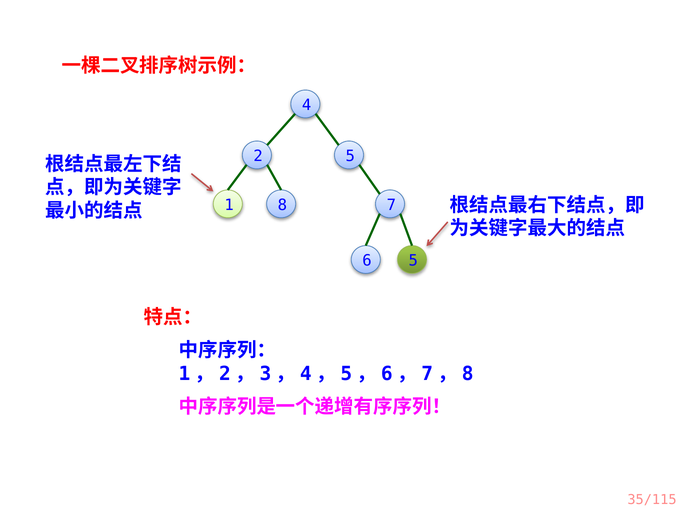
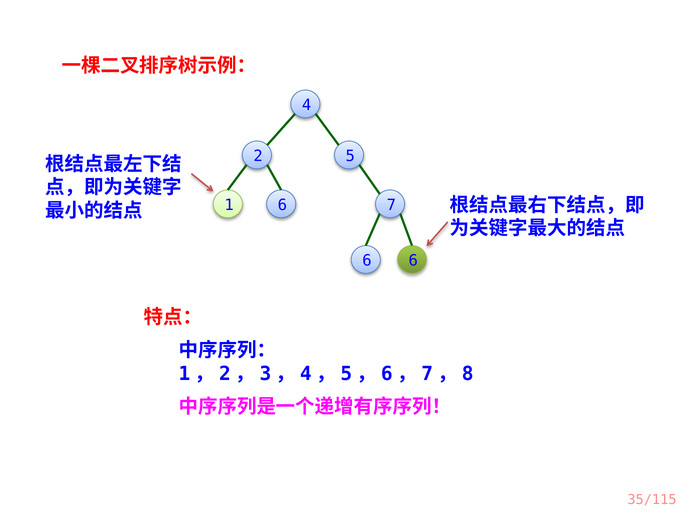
1 8: 8 -> 6 (282, 205)
6 5: 5 -> 6 (413, 261)
